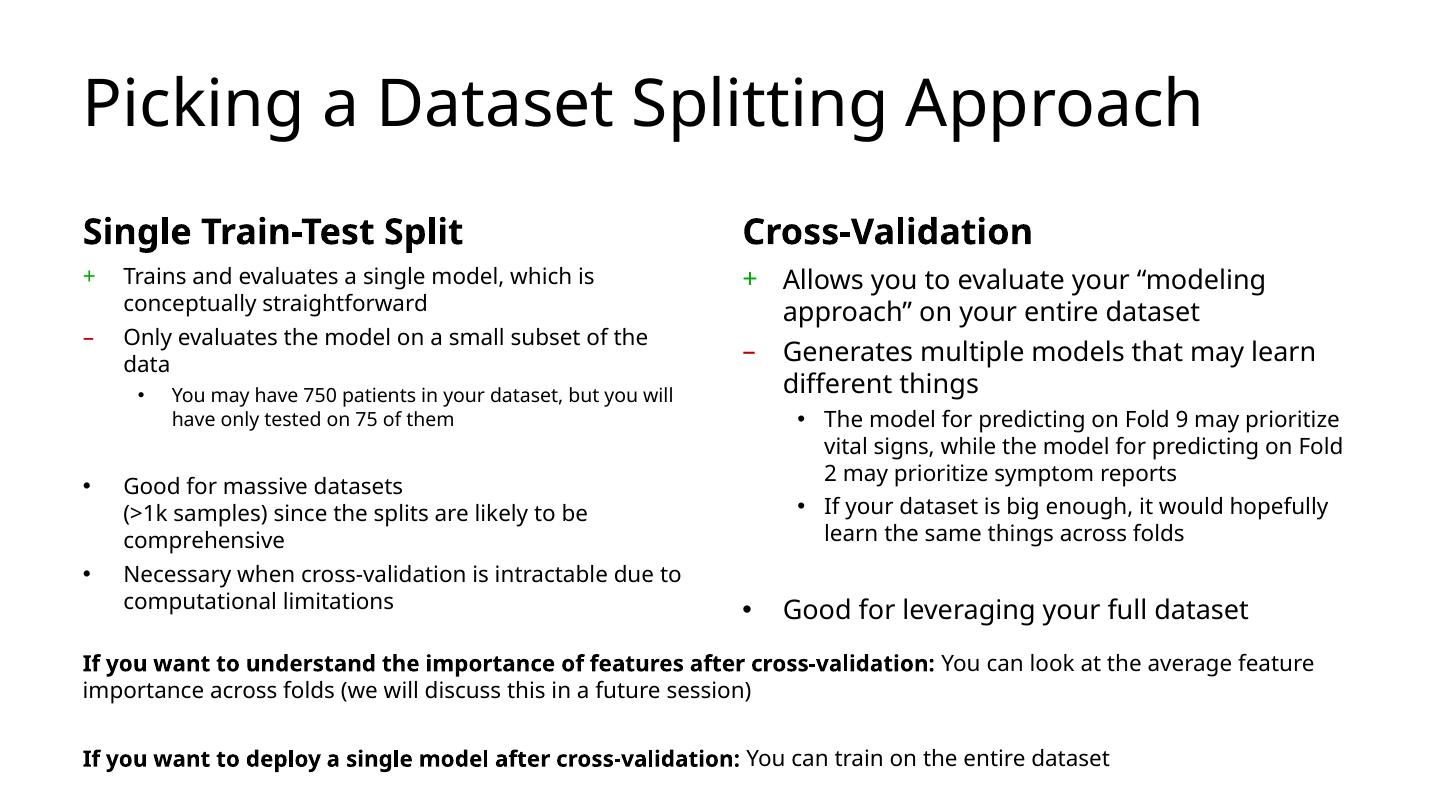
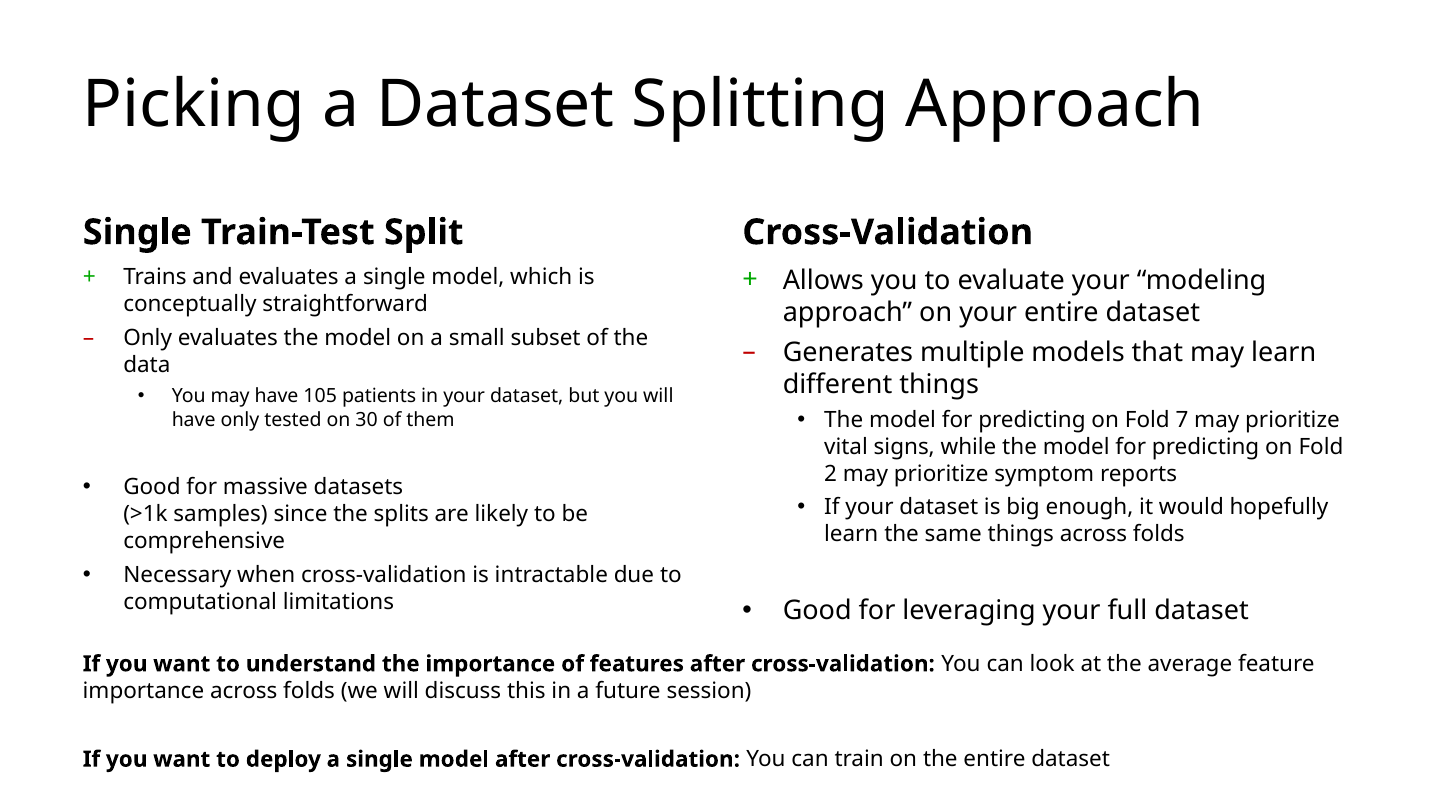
750: 750 -> 105 (320, 397)
9: 9 -> 7 (1182, 420)
75: 75 -> 30 (367, 420)
